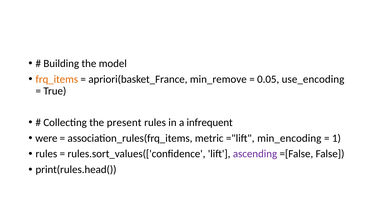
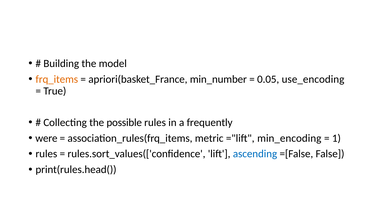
min_remove: min_remove -> min_number (218, 79)
present: present -> possible (124, 122)
infrequent: infrequent -> frequently (210, 122)
ascending colour: purple -> blue (255, 153)
